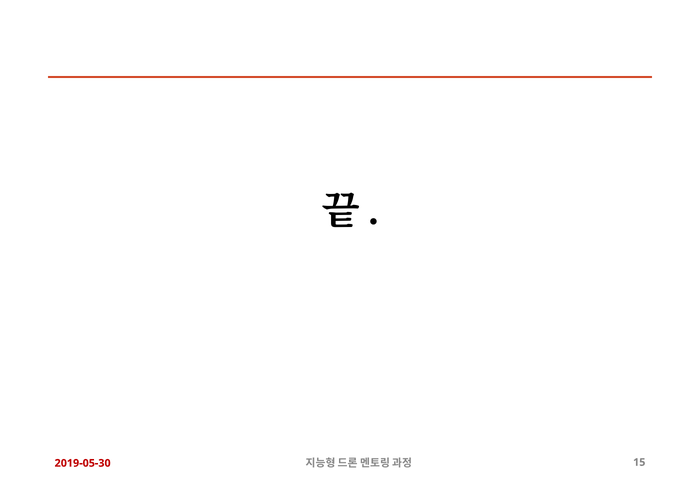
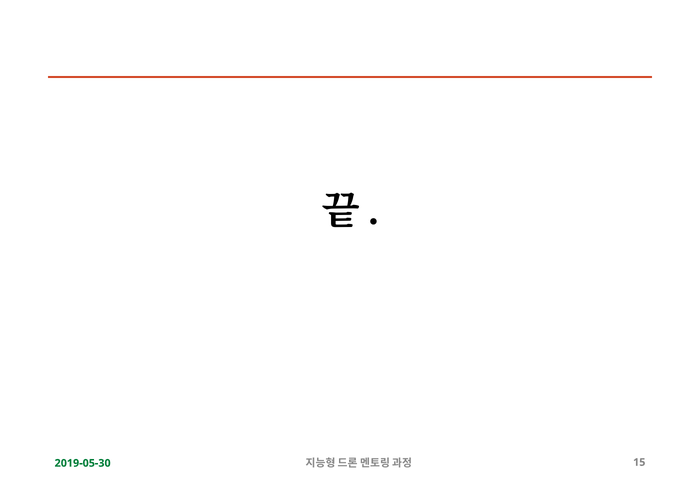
2019-05-30 colour: red -> green (83, 463)
